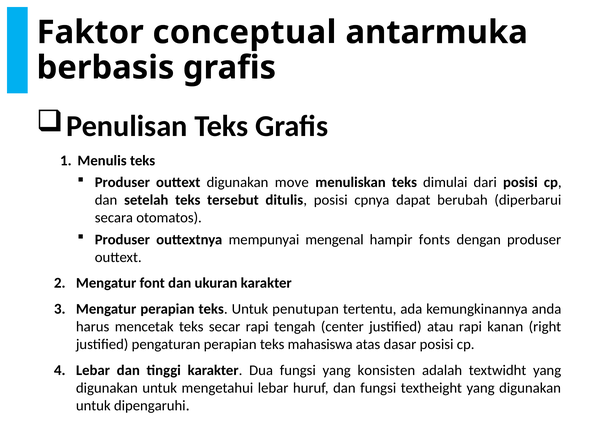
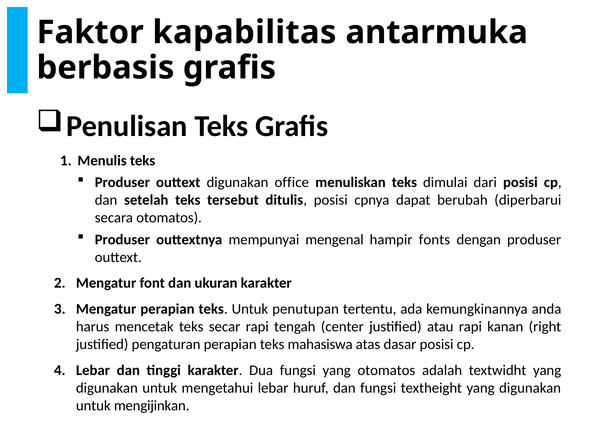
conceptual: conceptual -> kapabilitas (244, 32)
move: move -> office (292, 183)
yang konsisten: konsisten -> otomatos (386, 371)
dipengaruhi: dipengaruhi -> mengijinkan (150, 406)
